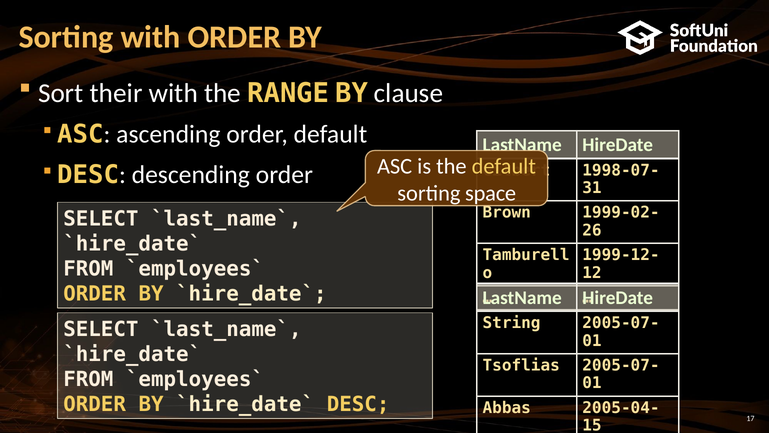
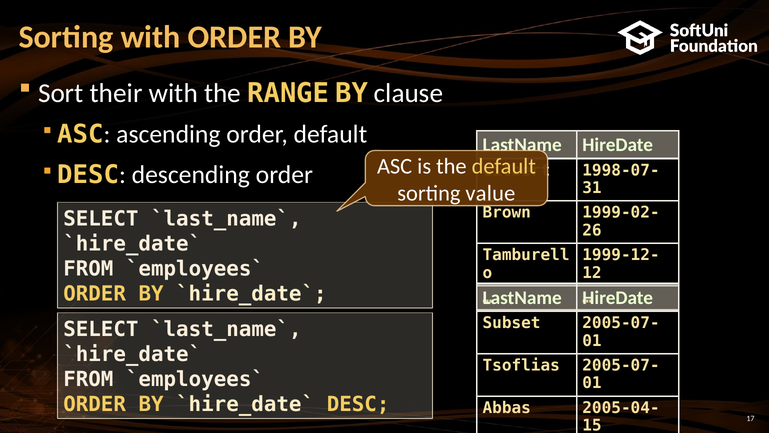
space: space -> value (490, 193)
String: String -> Subset (512, 323)
